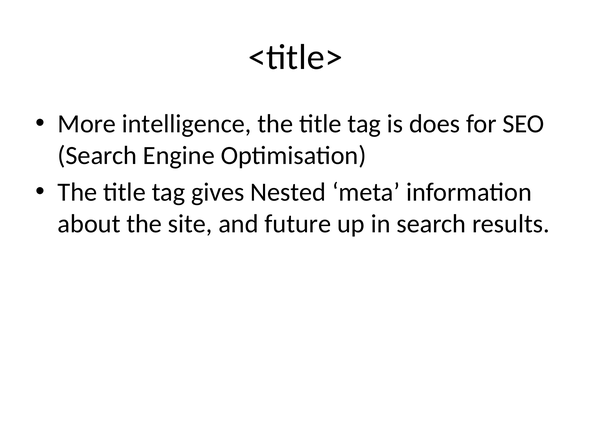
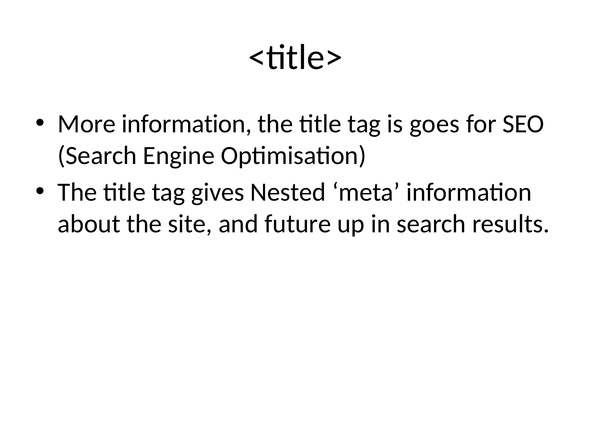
More intelligence: intelligence -> information (187, 124)
does: does -> goes (435, 124)
